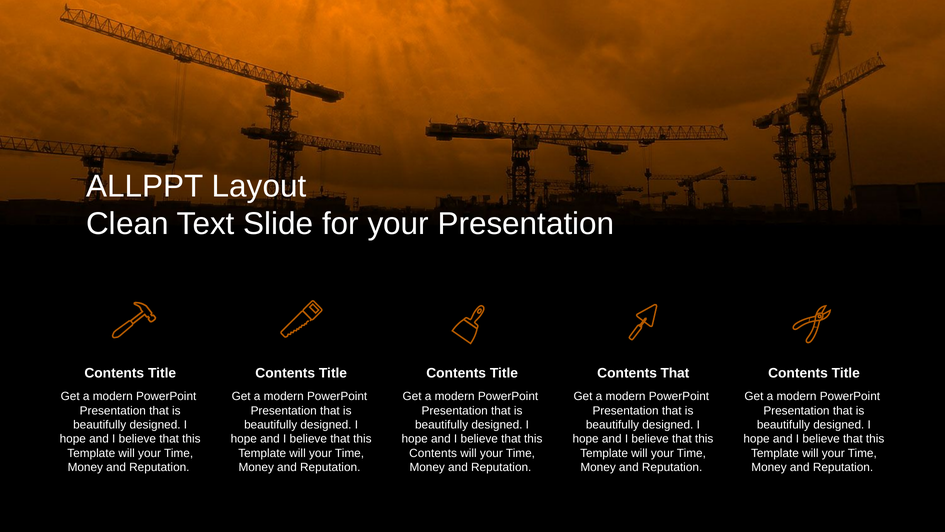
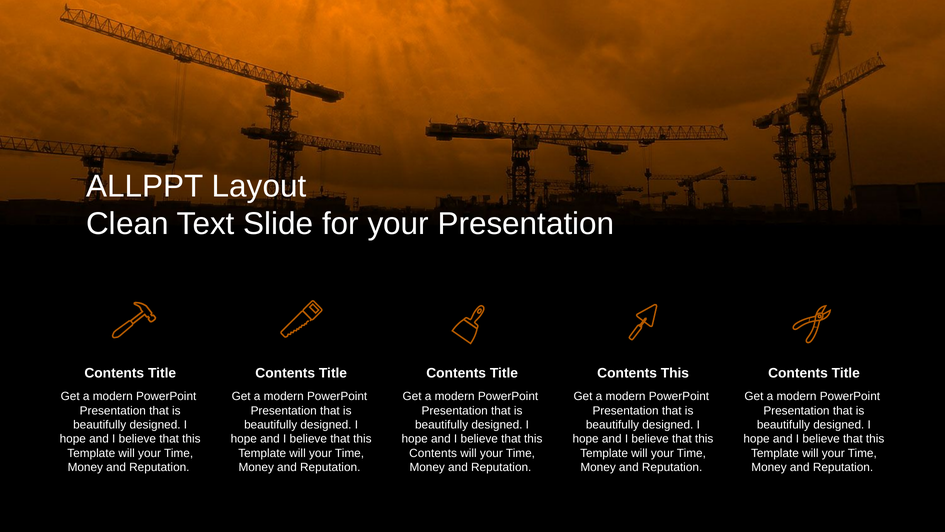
Contents That: That -> This (675, 373)
